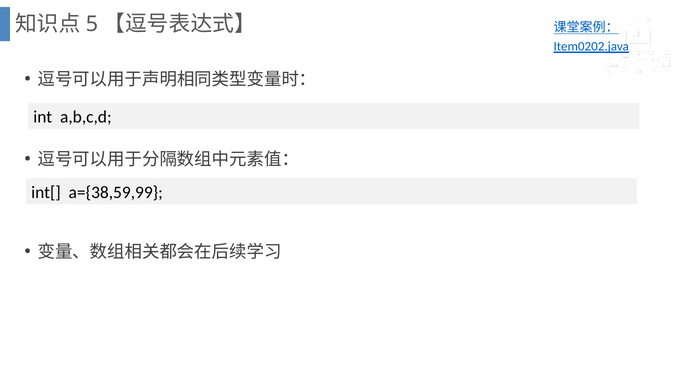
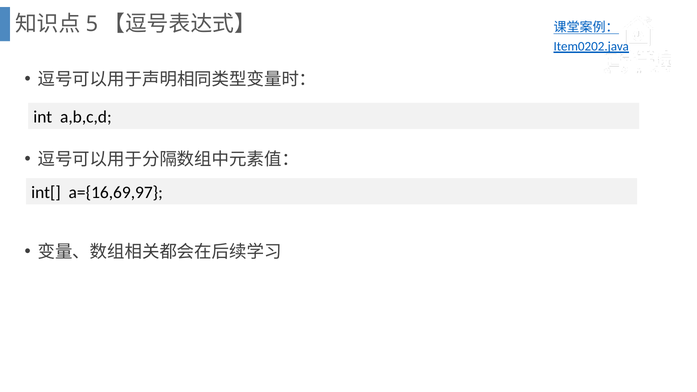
a={38,59,99: a={38,59,99 -> a={16,69,97 (116, 193)
